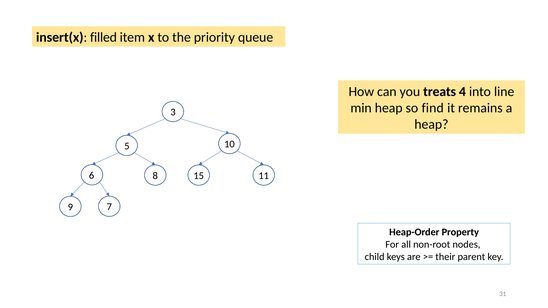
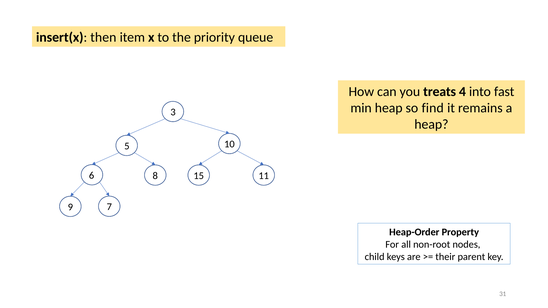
filled: filled -> then (103, 37)
line: line -> fast (504, 92)
